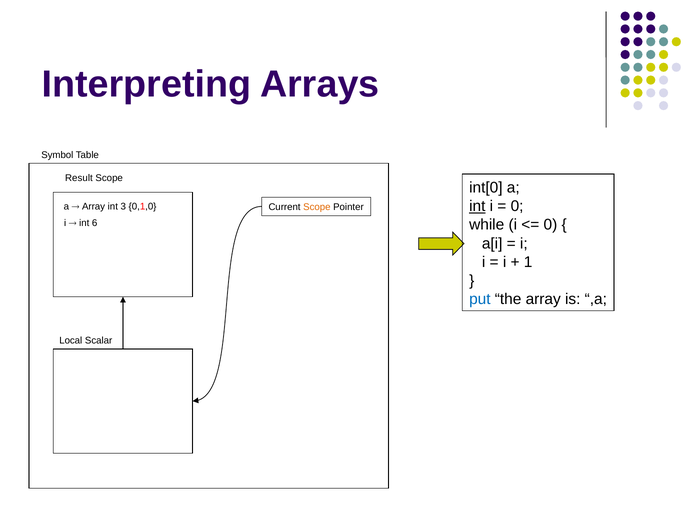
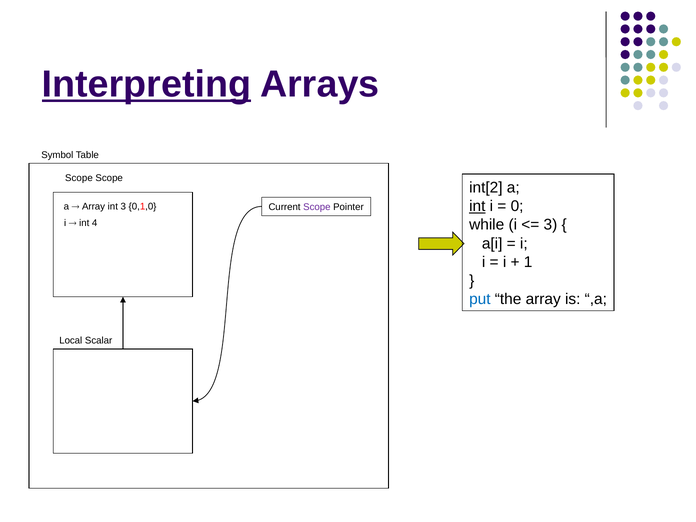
Interpreting underline: none -> present (146, 84)
Result: Result -> Scope (79, 178)
int[0: int[0 -> int[2 (486, 188)
Scope colour: orange -> purple (317, 207)
0: 0 -> 3 (550, 225)
6: 6 -> 4 (95, 223)
